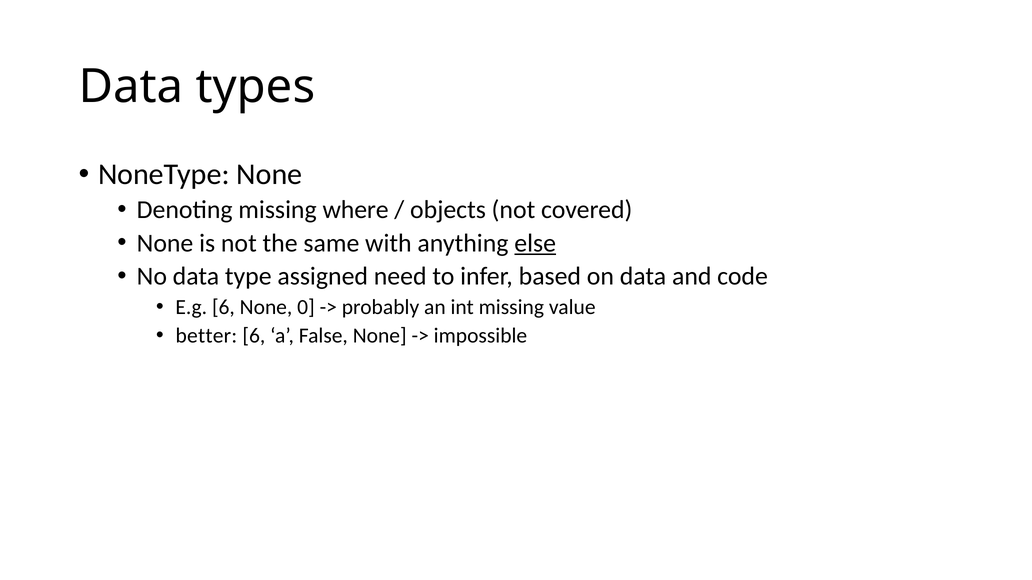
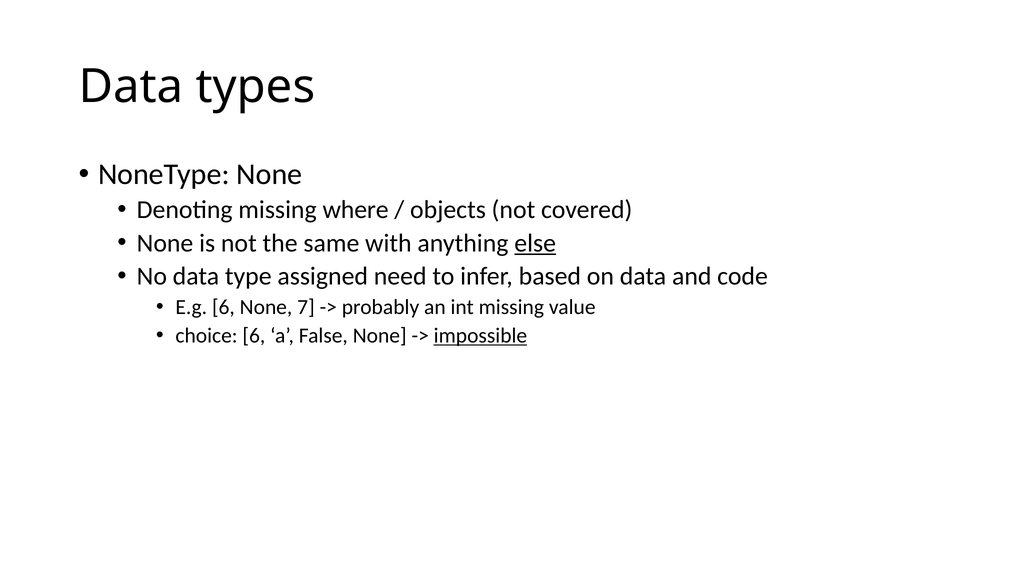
0: 0 -> 7 (306, 307)
better: better -> choice (206, 336)
impossible underline: none -> present (480, 336)
